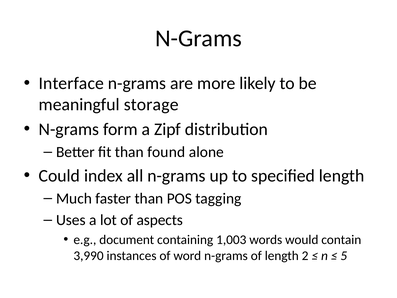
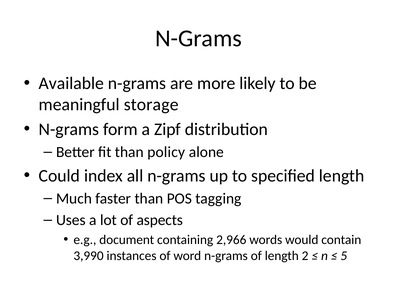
Interface: Interface -> Available (71, 83)
found: found -> policy (166, 152)
1,003: 1,003 -> 2,966 (231, 240)
